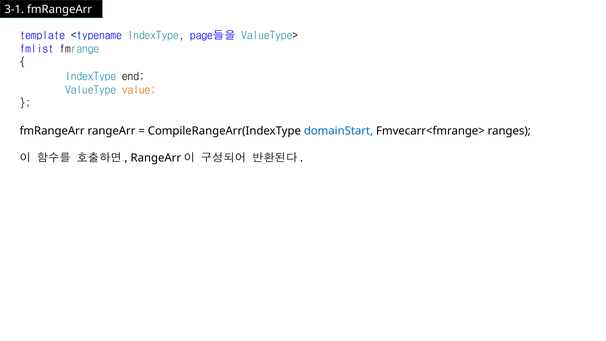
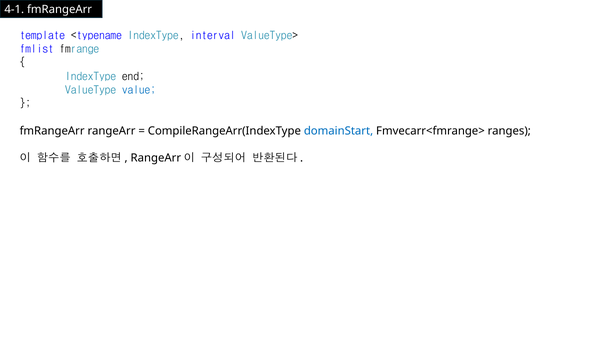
3-1: 3-1 -> 4-1 (14, 10)
page들을: page들을 -> interval (213, 35)
value colour: orange -> blue (139, 90)
